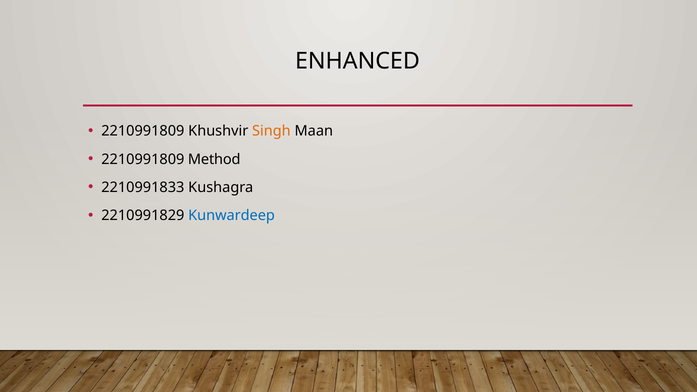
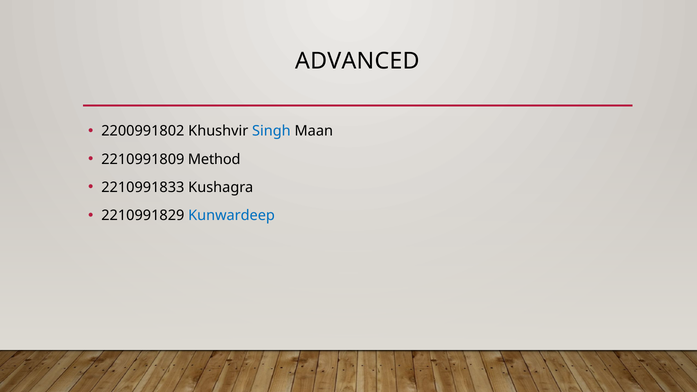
ENHANCED: ENHANCED -> ADVANCED (357, 61)
2210991809: 2210991809 -> 2200991802 (143, 131)
Singh colour: orange -> blue (271, 131)
